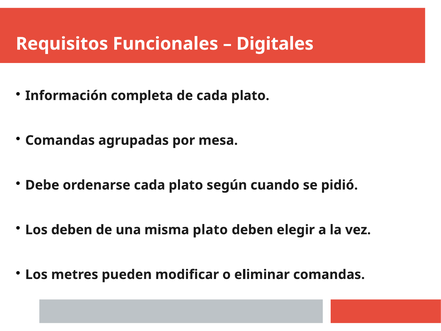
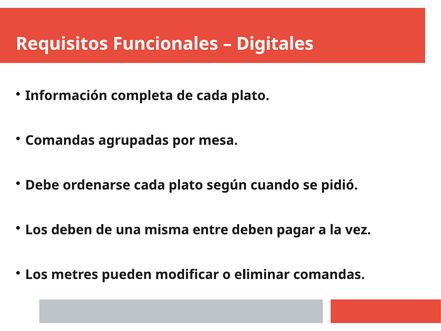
misma plato: plato -> entre (210, 230)
elegir: elegir -> pagar (296, 230)
